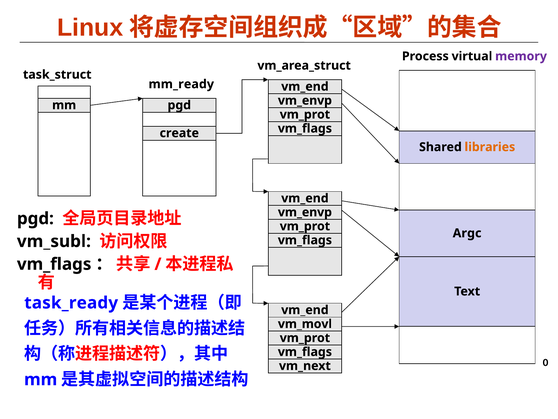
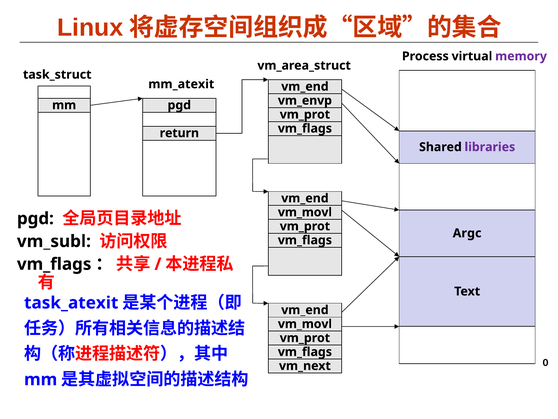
mm_ready: mm_ready -> mm_atexit (181, 84)
create: create -> return (179, 133)
libraries colour: orange -> purple (490, 147)
vm_envp: vm_envp -> vm_movl (305, 212)
task_ready: task_ready -> task_atexit (71, 303)
